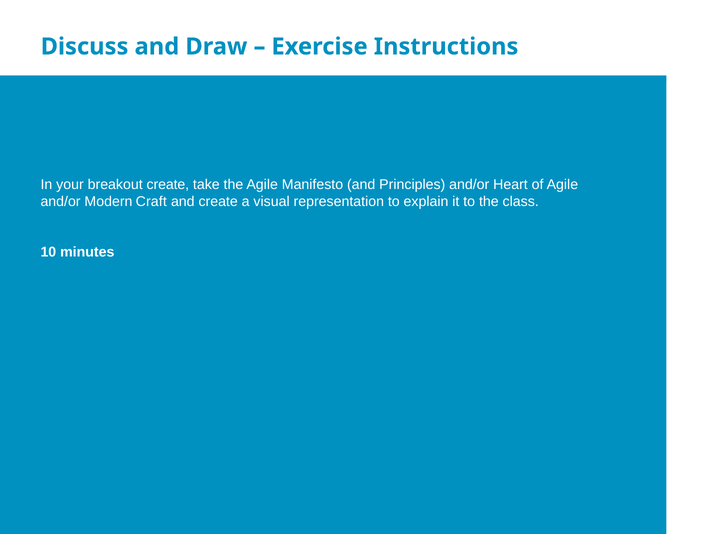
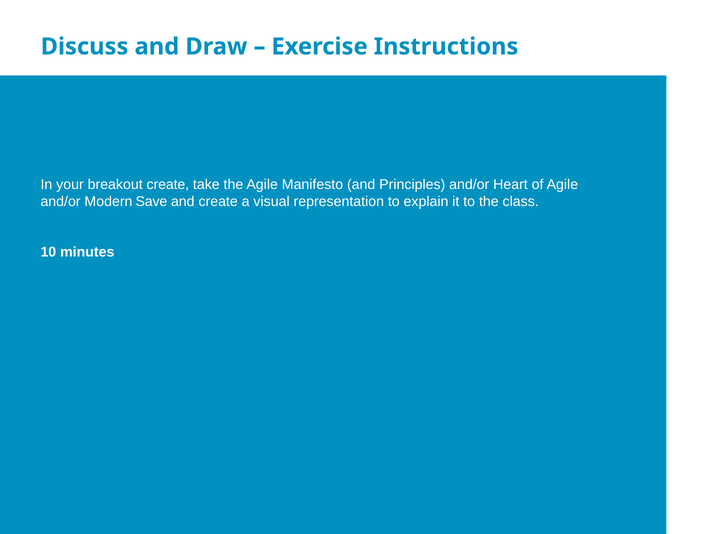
Craft: Craft -> Save (151, 201)
